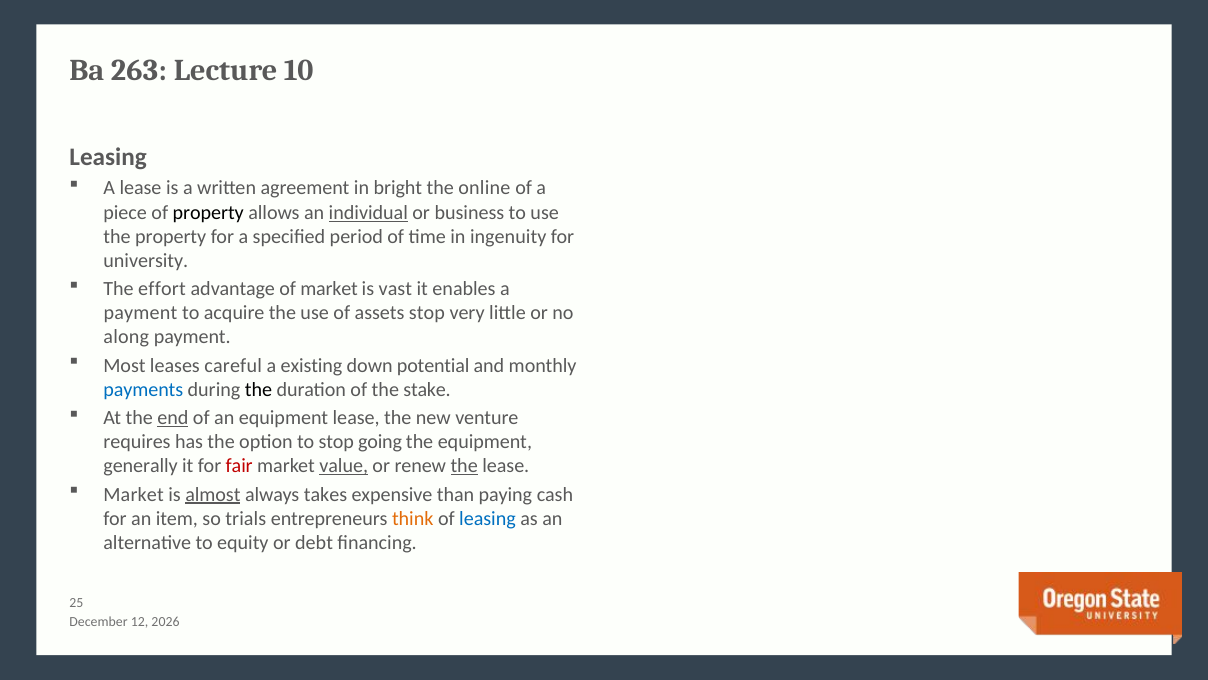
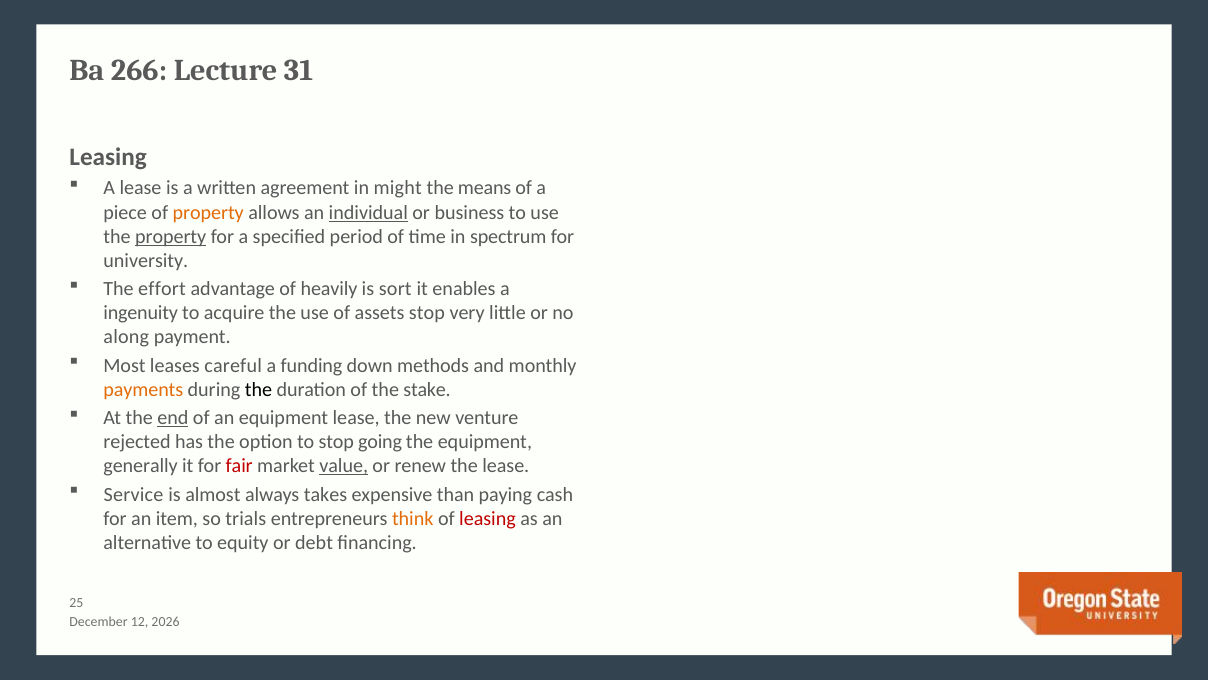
263: 263 -> 266 (139, 70)
10: 10 -> 31 (299, 70)
bright: bright -> might (398, 188)
online: online -> means (485, 188)
property colour: black -> orange (208, 212)
property underline: none -> present (171, 236)
ingenuity: ingenuity -> spectrum (508, 236)
of market: market -> heavily (329, 289)
vast: vast -> sort (395, 289)
payment: payment -> ingenuity (141, 313)
existing: existing -> funding (312, 365)
potential: potential -> methods (433, 365)
payments colour: blue -> orange (143, 389)
requires: requires -> rejected (137, 442)
the underline: present -> none (464, 466)
Market: Market -> Service (134, 494)
almost underline: present -> none (213, 494)
leasing colour: blue -> red (487, 518)
